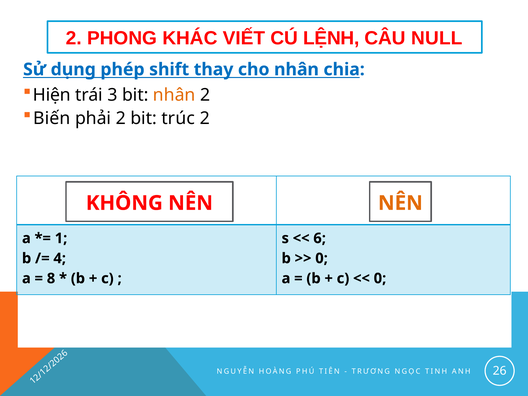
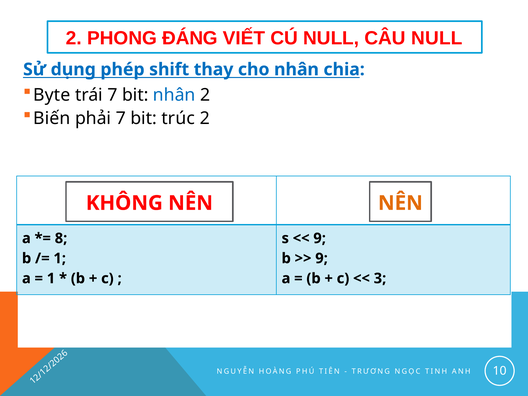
KHÁC: KHÁC -> ĐÁNG (190, 38)
CÚ LỆNH: LỆNH -> NULL (331, 38)
Hiện: Hiện -> Byte (52, 95)
trái 3: 3 -> 7 (112, 95)
nhân colour: orange -> blue (174, 95)
phải 2: 2 -> 7 (121, 118)
1: 1 -> 8 (61, 238)
6: 6 -> 9 (320, 238)
4: 4 -> 1 (60, 258)
0: 0 -> 9 (322, 258)
8: 8 -> 1 (51, 278)
0: 0 -> 3 (380, 278)
26: 26 -> 10 (500, 371)
